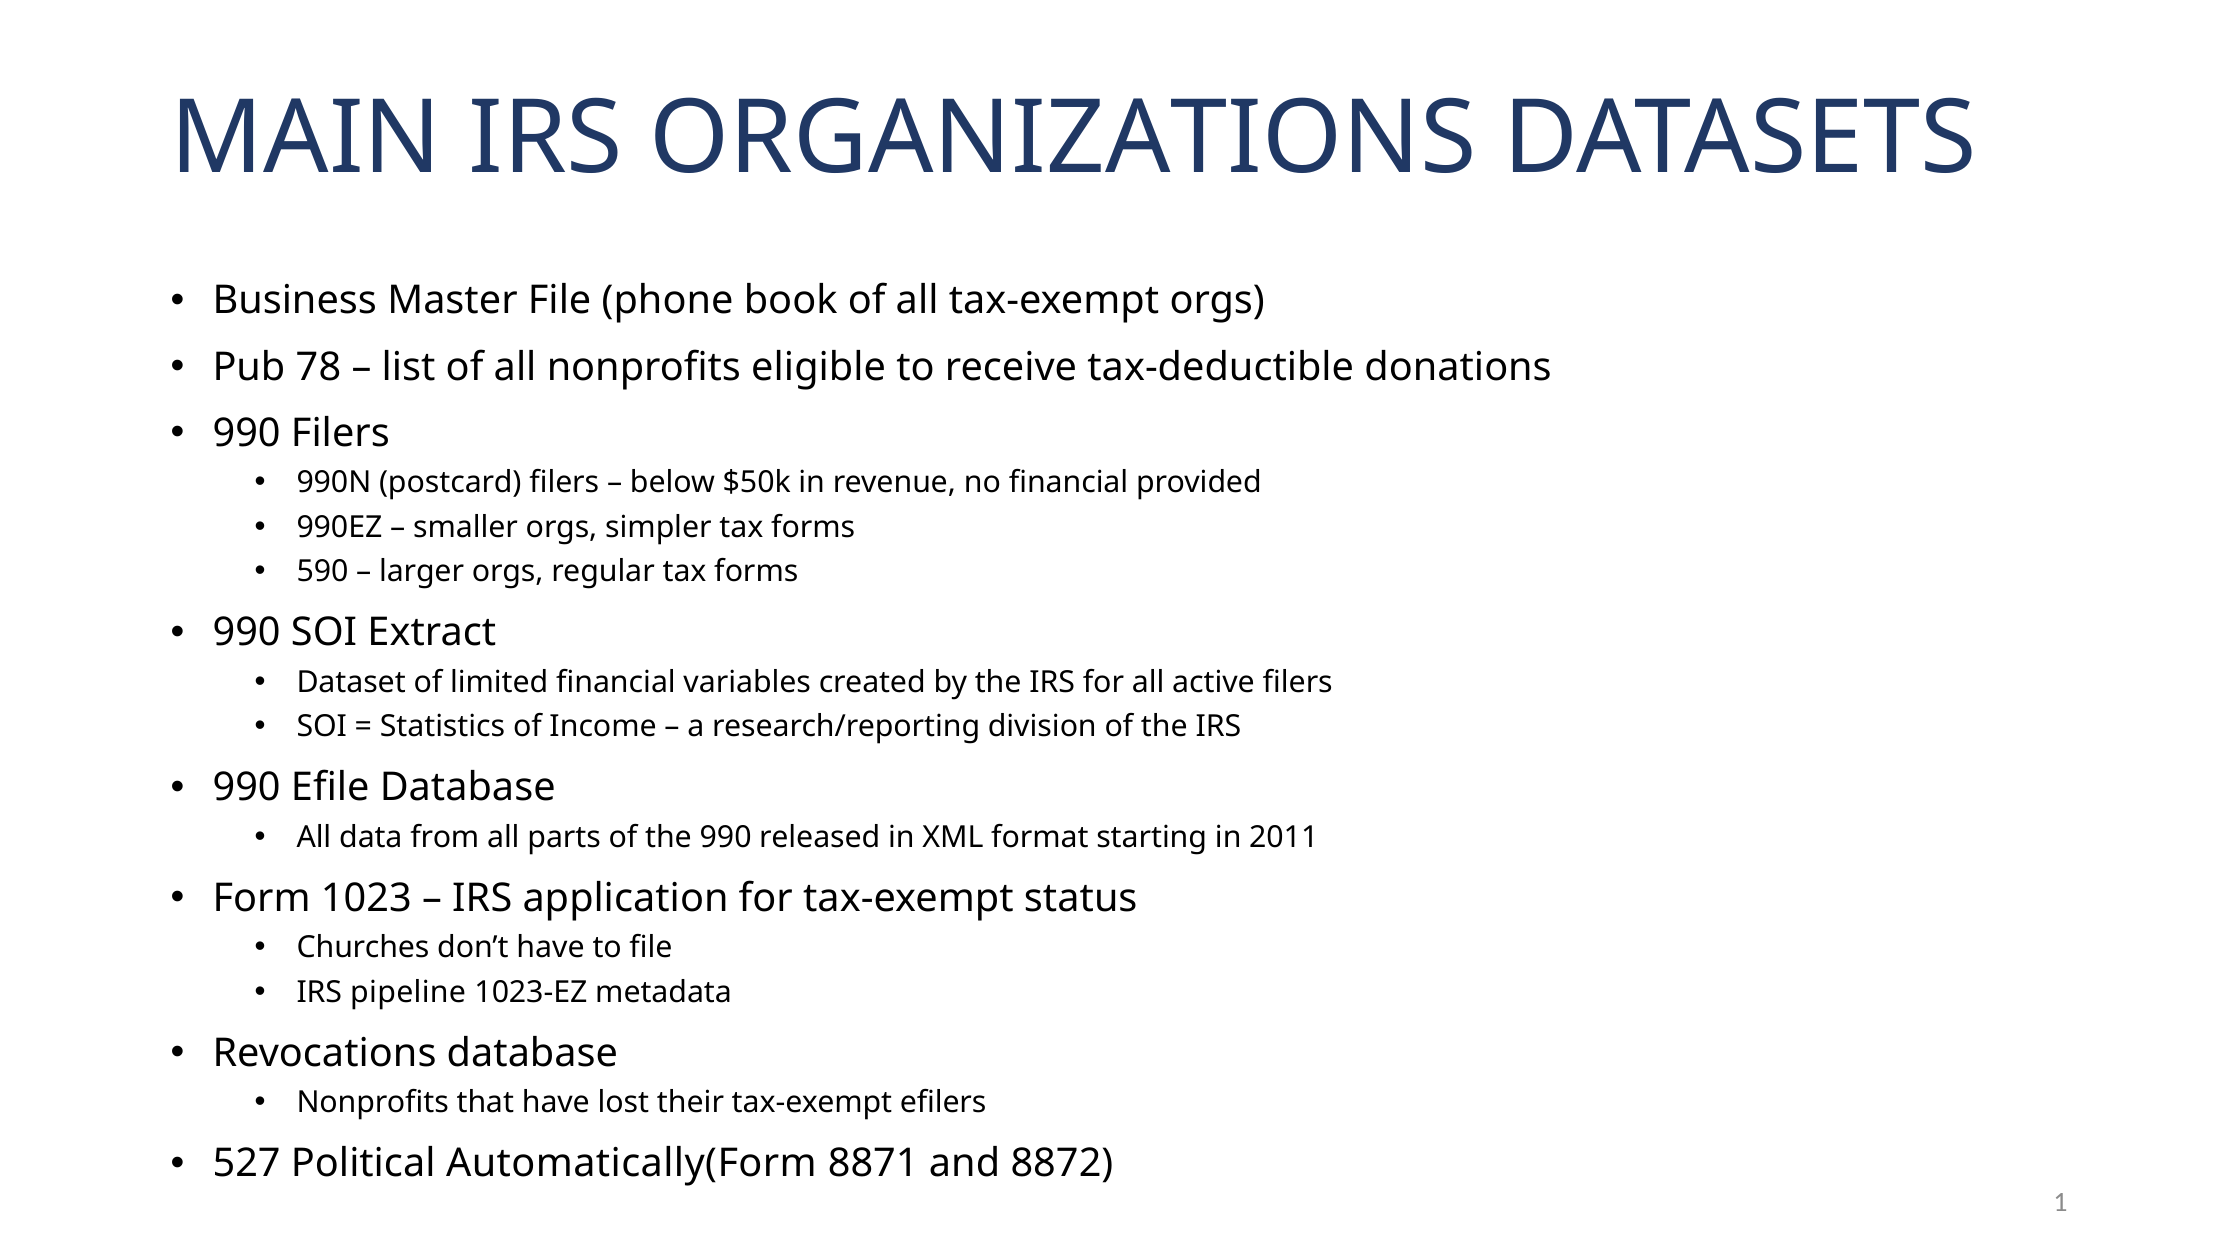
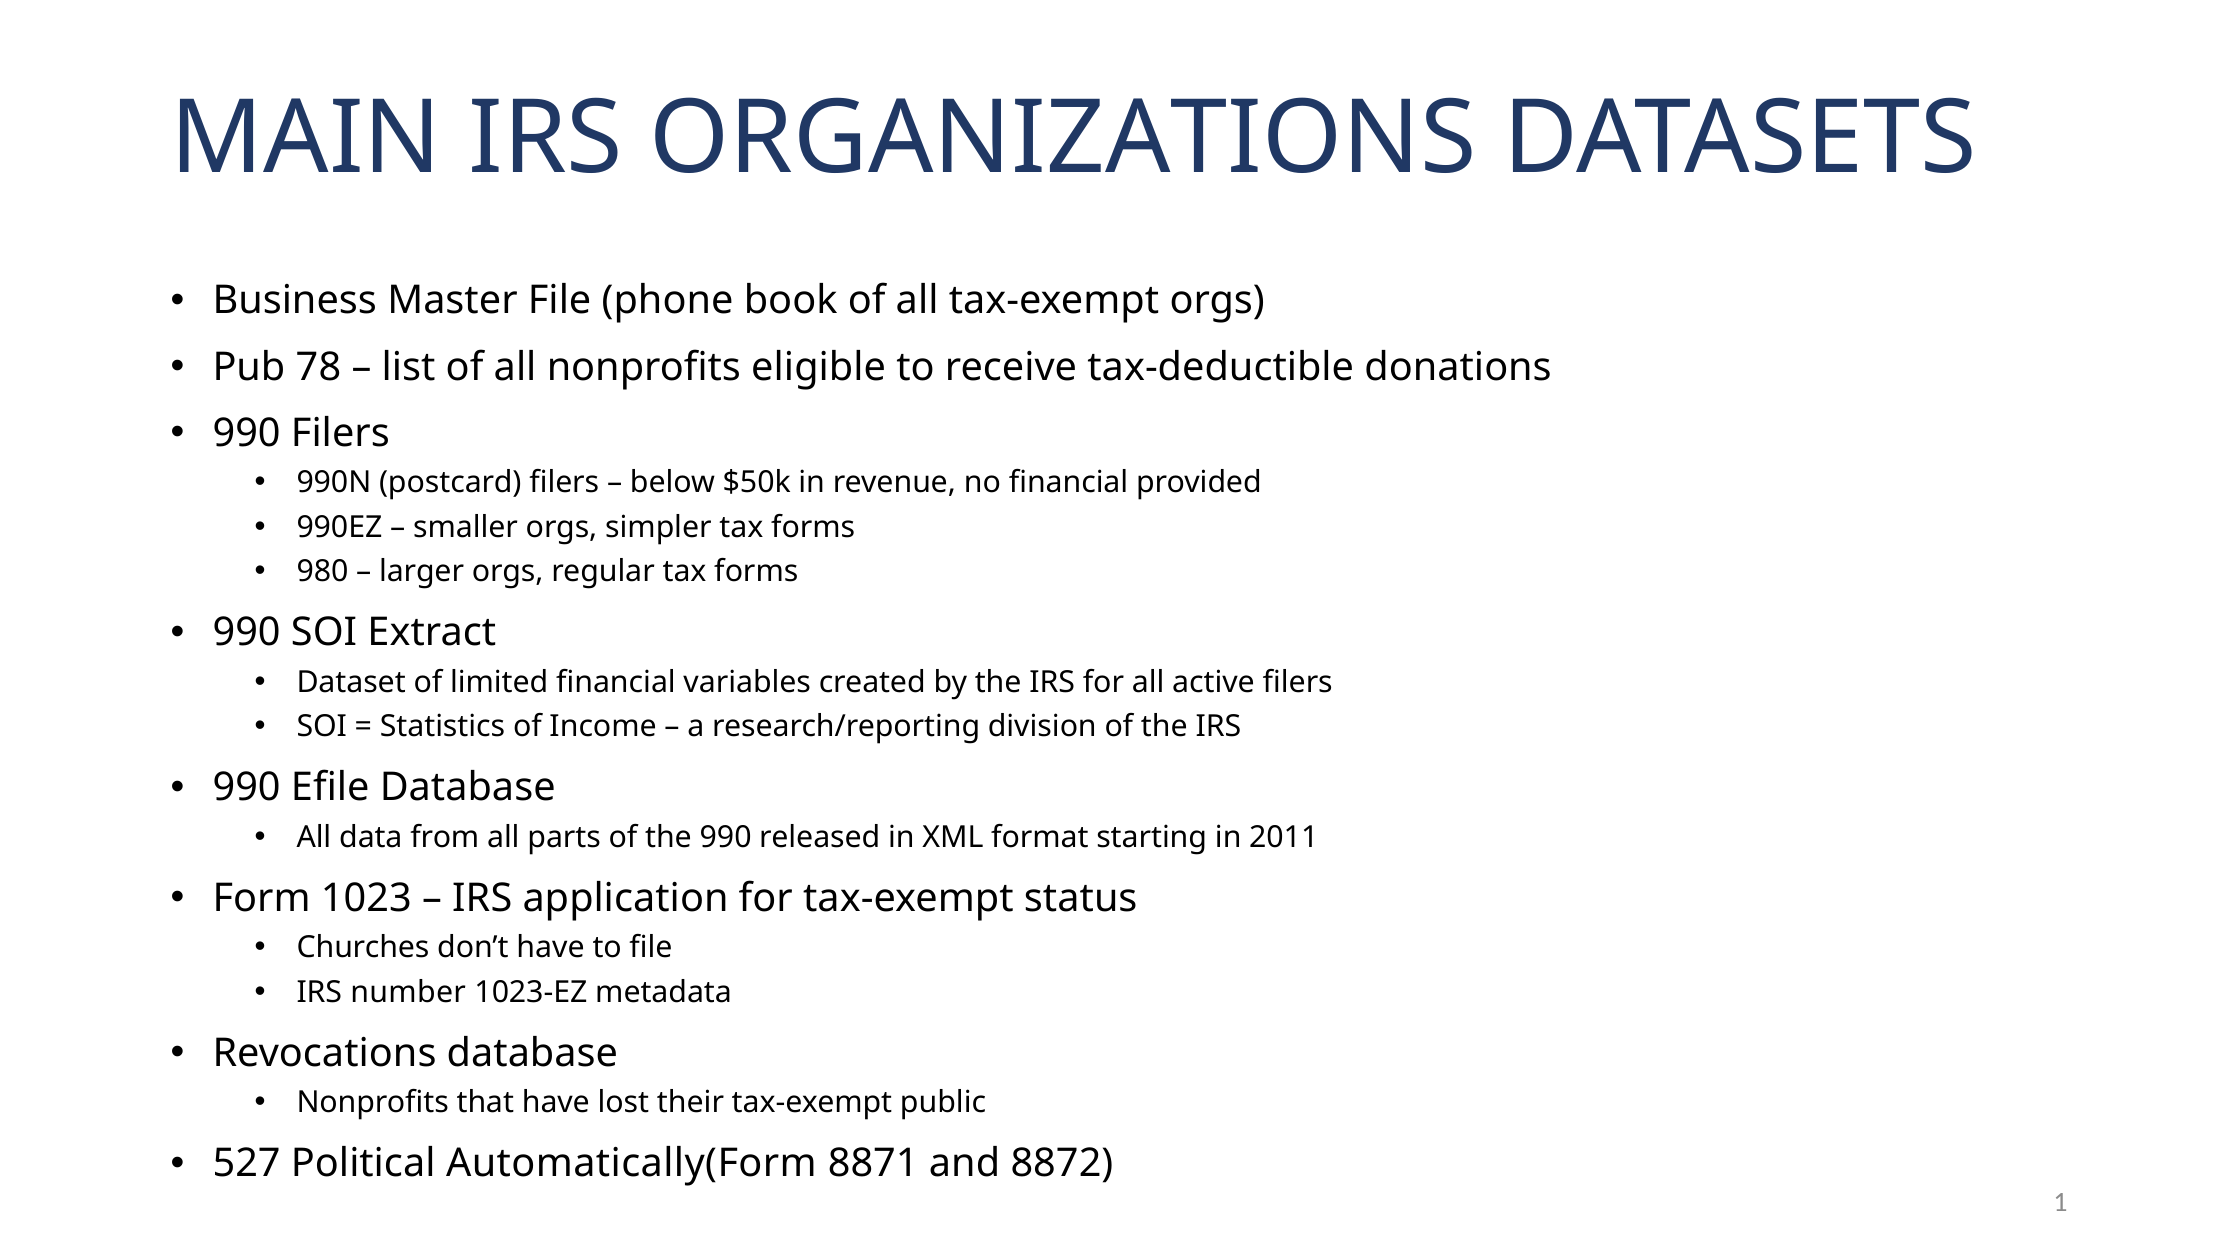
590: 590 -> 980 (322, 571)
pipeline: pipeline -> number (408, 992)
efilers: efilers -> public (943, 1102)
